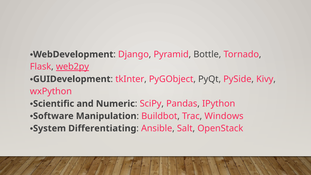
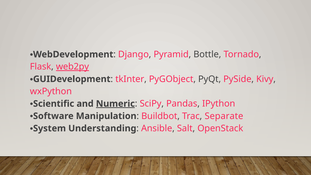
Numeric underline: none -> present (115, 104)
Windows: Windows -> Separate (224, 116)
Differentiating: Differentiating -> Understanding (102, 128)
